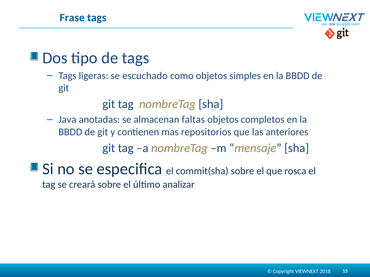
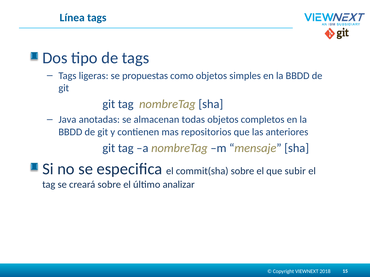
Frase: Frase -> Línea (72, 18)
escuchado: escuchado -> propuestas (145, 76)
faltas: faltas -> todas (193, 120)
rosca: rosca -> subir (295, 171)
